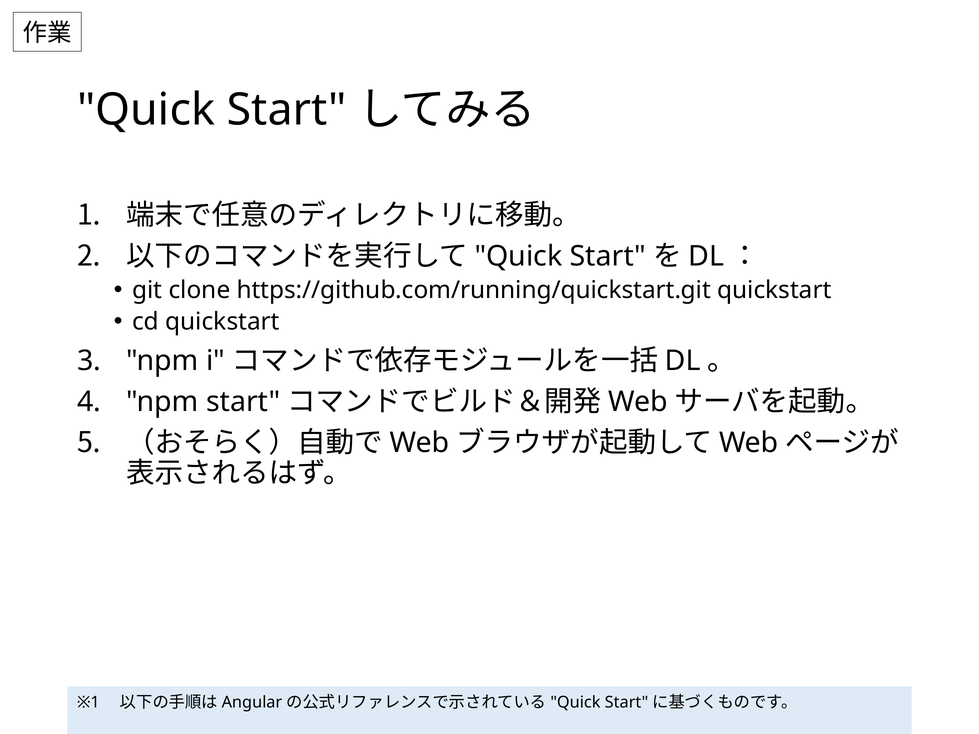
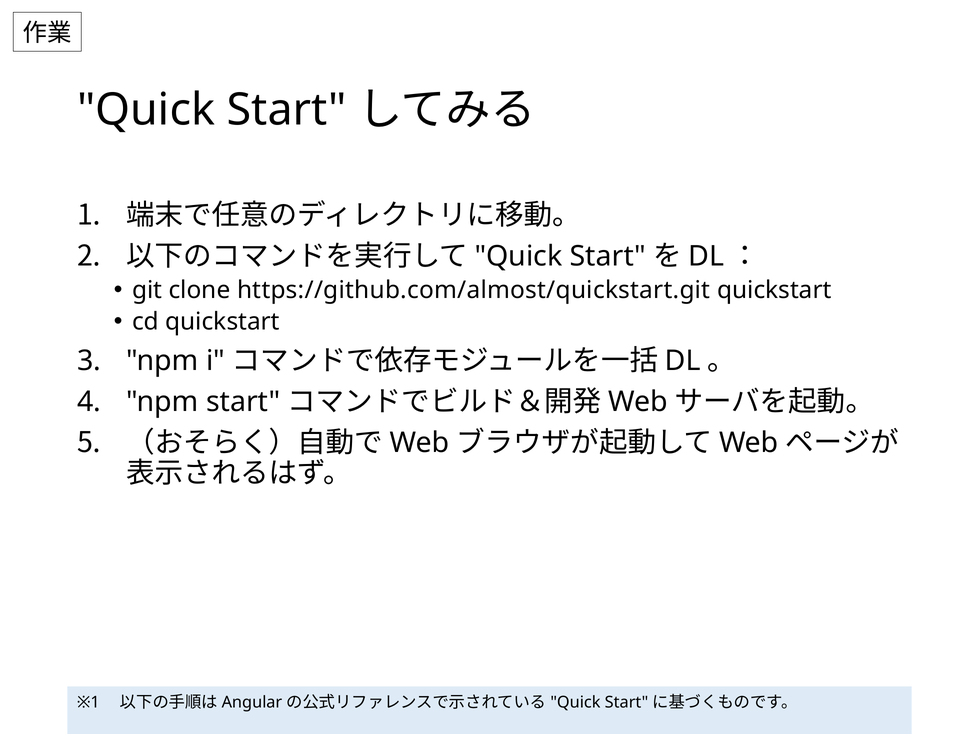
https://github.com/running/quickstart.git: https://github.com/running/quickstart.git -> https://github.com/almost/quickstart.git (474, 290)
